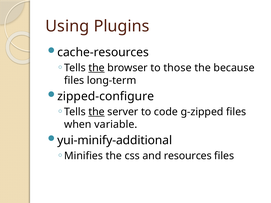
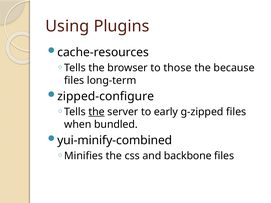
the underline: present -> none (97, 68)
code: code -> early (166, 112)
variable: variable -> bundled (116, 125)
yui-minify-additional: yui-minify-additional -> yui-minify-combined (115, 141)
resources: resources -> backbone (188, 156)
